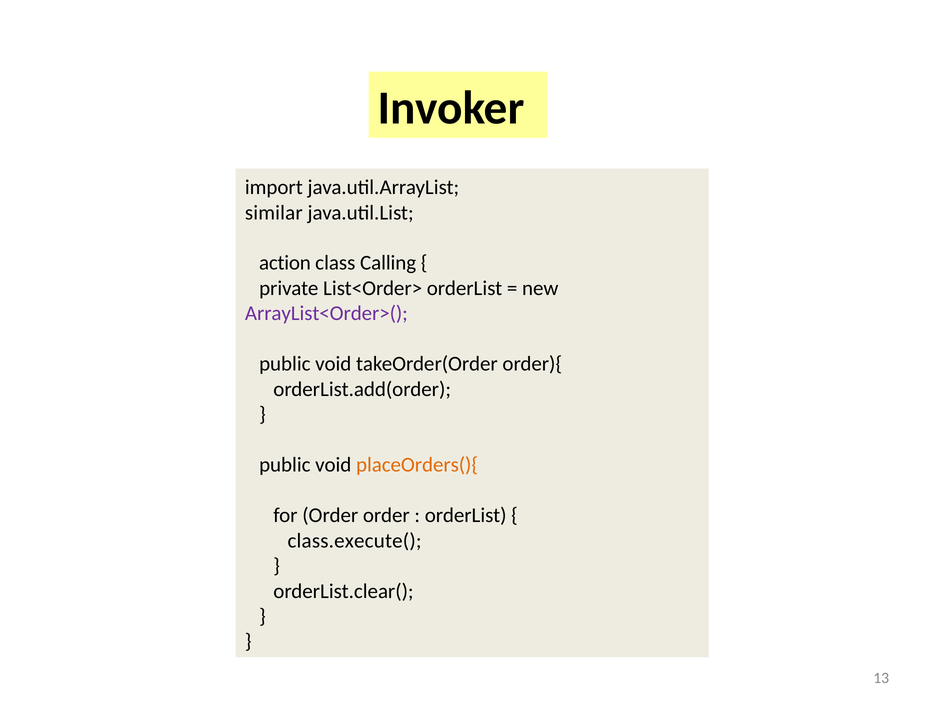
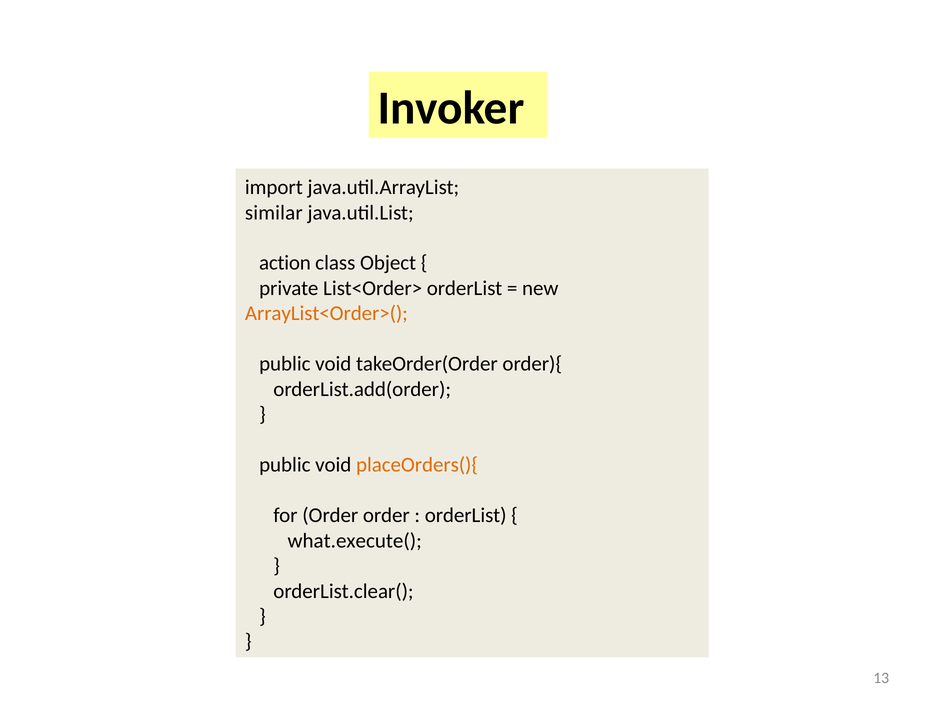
Calling: Calling -> Object (388, 263)
ArrayList<Order>( colour: purple -> orange (326, 313)
class.execute(: class.execute( -> what.execute( (355, 540)
